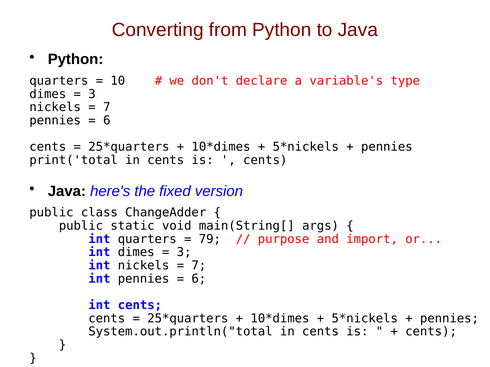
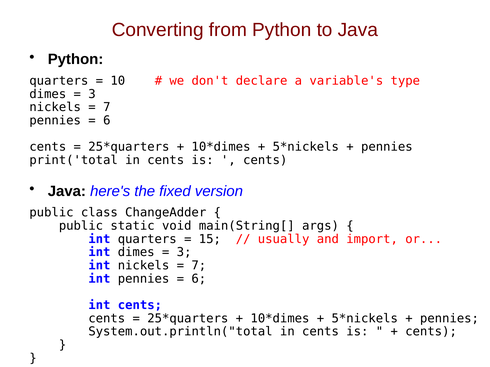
79: 79 -> 15 (210, 239)
purpose: purpose -> usually (284, 239)
